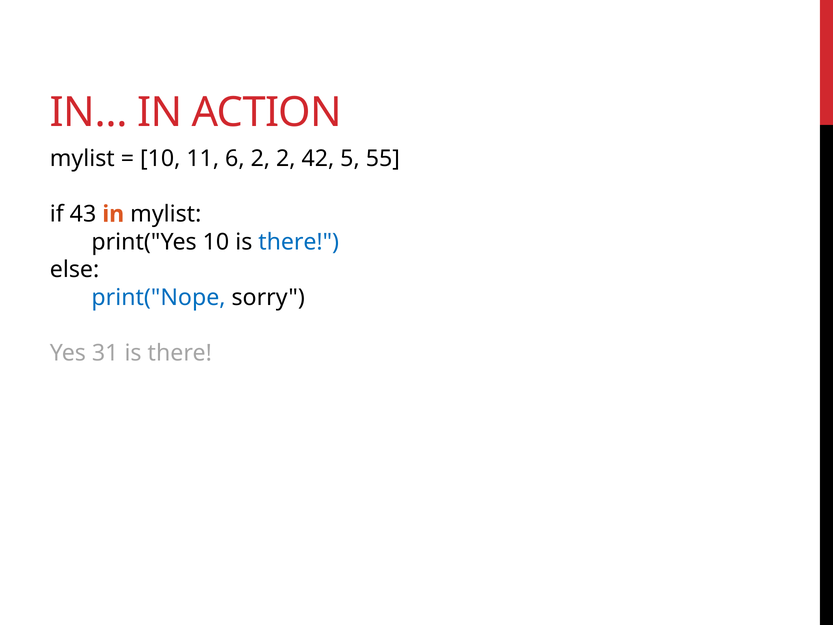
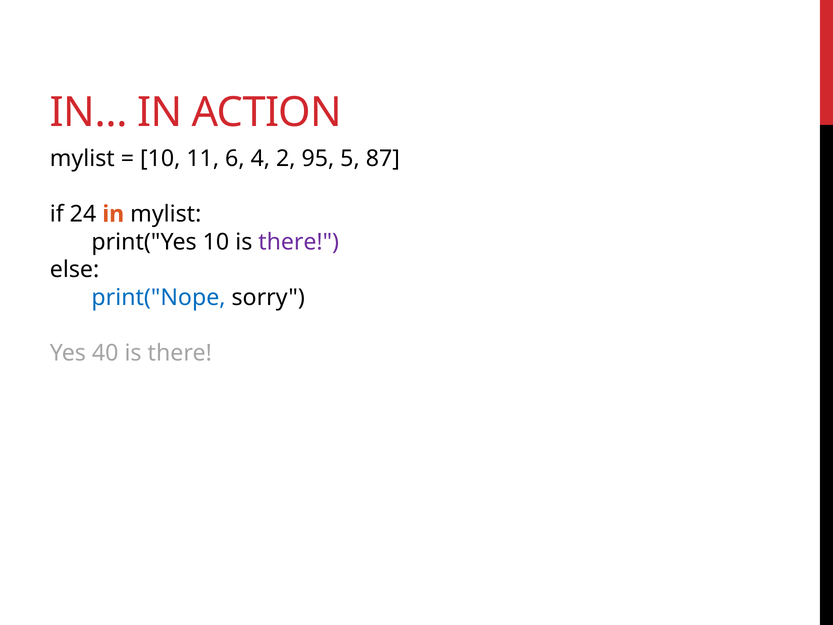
6 2: 2 -> 4 (260, 158)
42: 42 -> 95 (318, 158)
55: 55 -> 87 (383, 158)
43: 43 -> 24 (83, 214)
there colour: blue -> purple (299, 242)
31: 31 -> 40 (105, 353)
